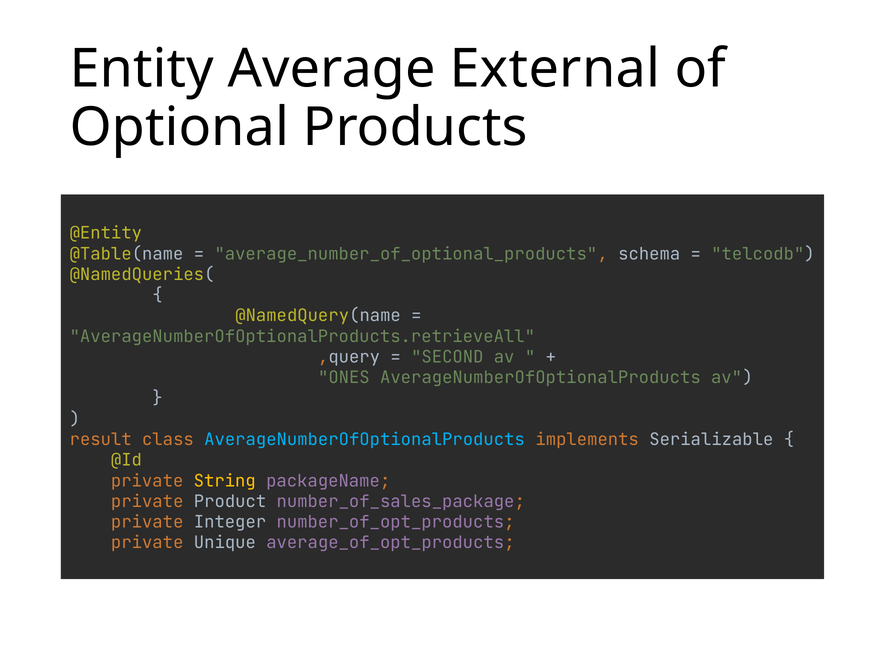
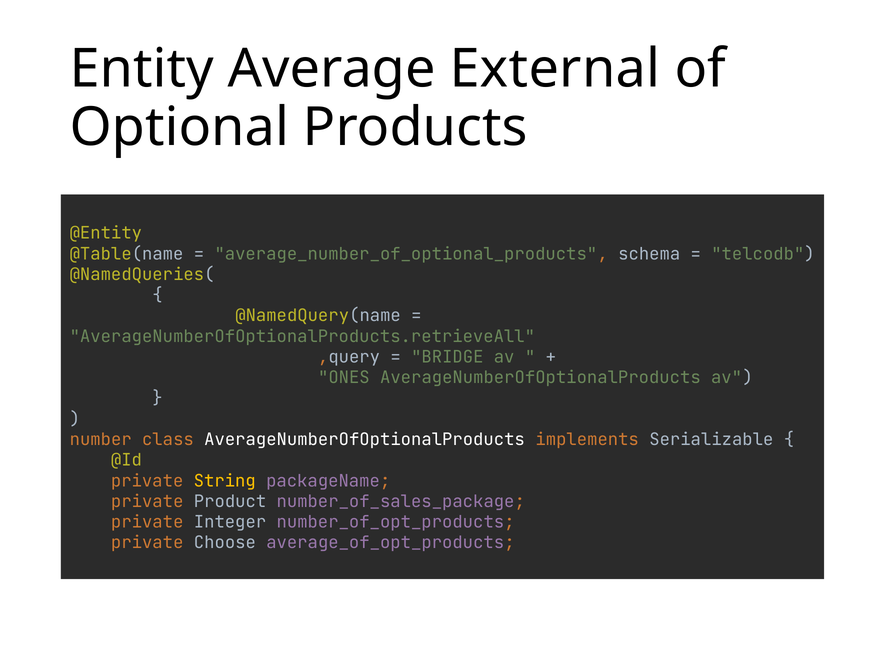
SECOND: SECOND -> BRIDGE (447, 357)
result: result -> number (101, 440)
AverageNumberOfOptionalProducts colour: light blue -> white (365, 440)
Unique: Unique -> Choose (225, 543)
